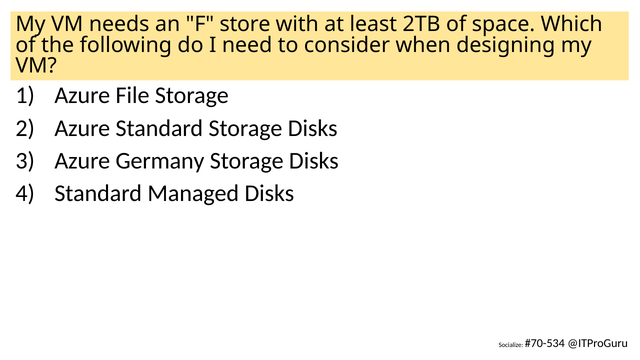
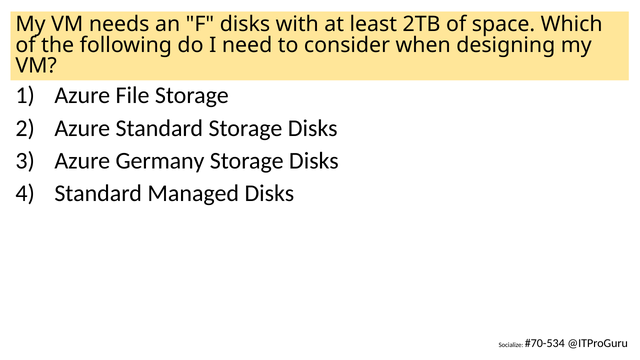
F store: store -> disks (245, 24)
